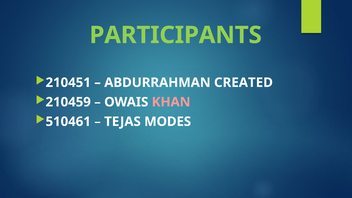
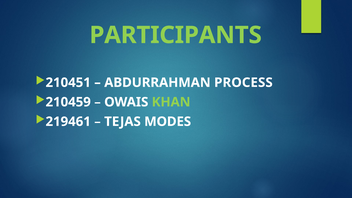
CREATED: CREATED -> PROCESS (243, 83)
KHAN colour: pink -> light green (171, 102)
510461: 510461 -> 219461 (68, 122)
